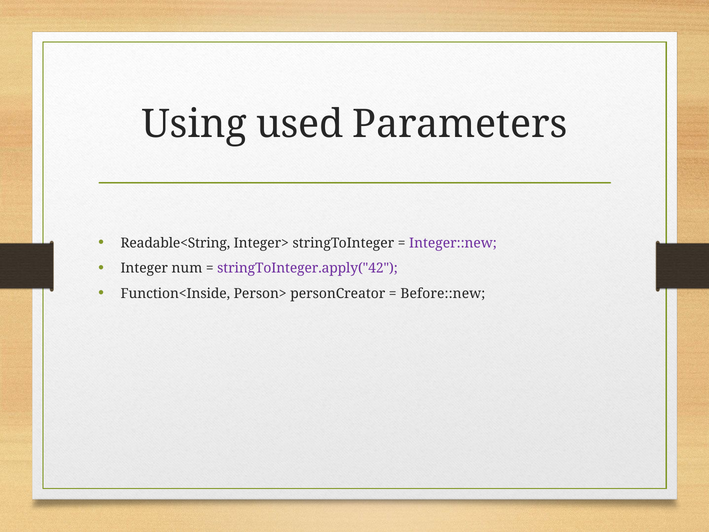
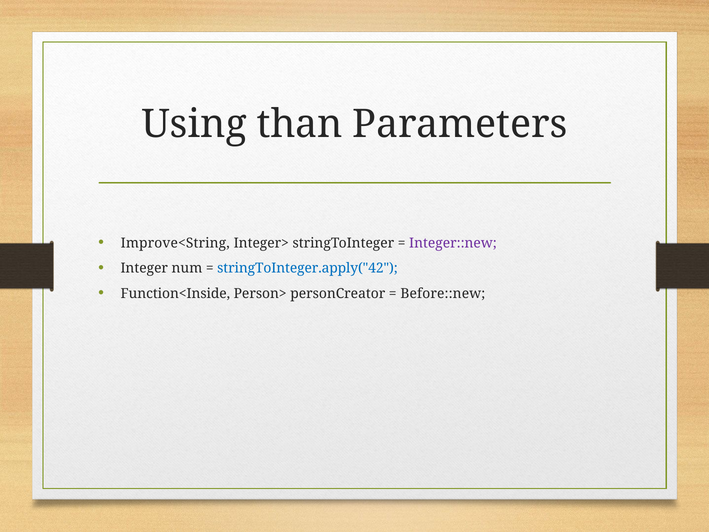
used: used -> than (300, 124)
Readable<String: Readable<String -> Improve<String (175, 243)
stringToInteger.apply("42 colour: purple -> blue (307, 268)
